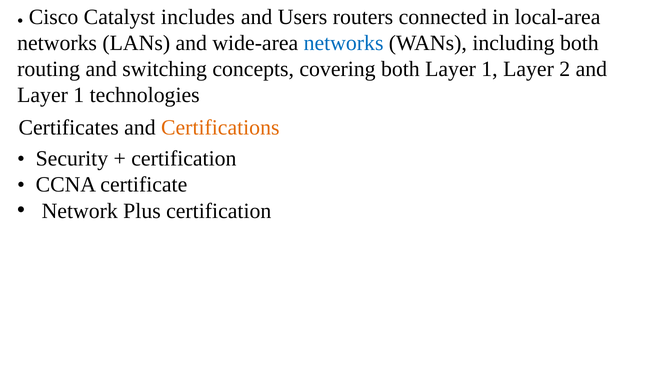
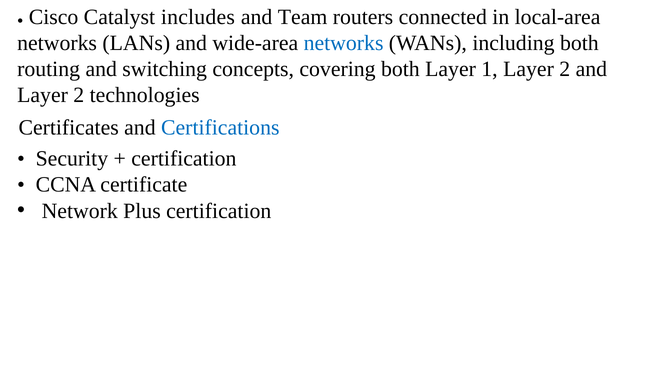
Users: Users -> Team (303, 17)
1: 1 -> 2 (79, 95)
Certifications colour: orange -> blue (220, 127)
